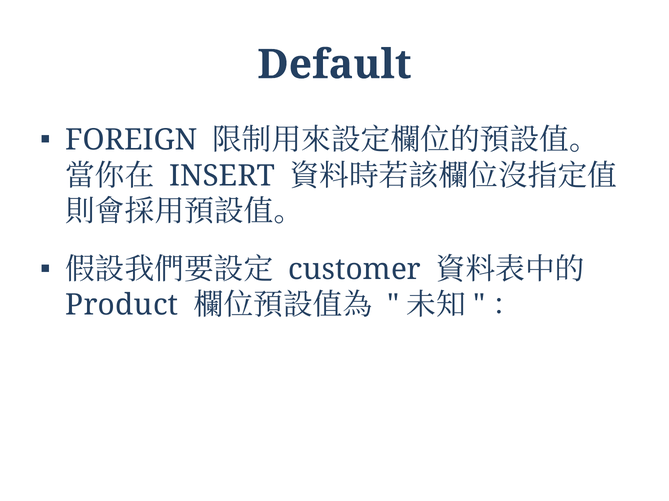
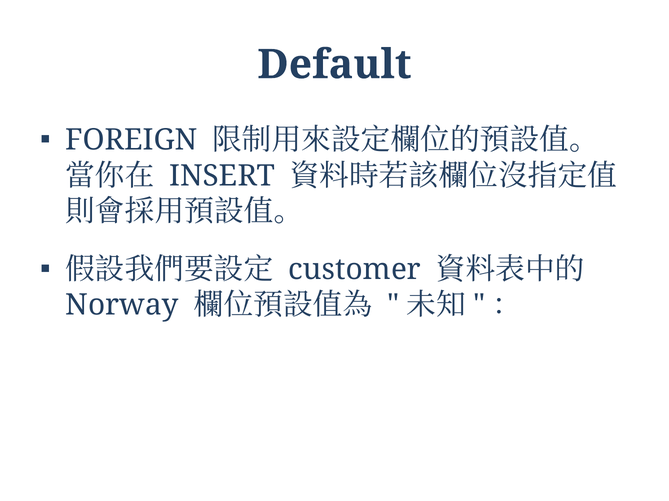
Product: Product -> Norway (122, 306)
